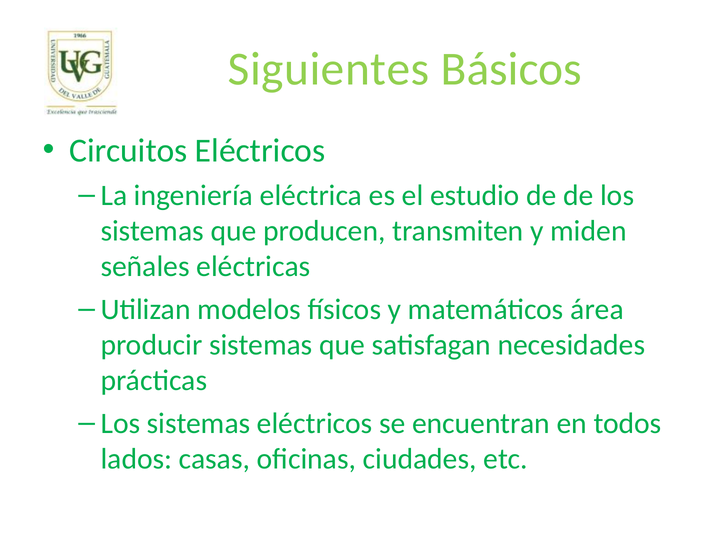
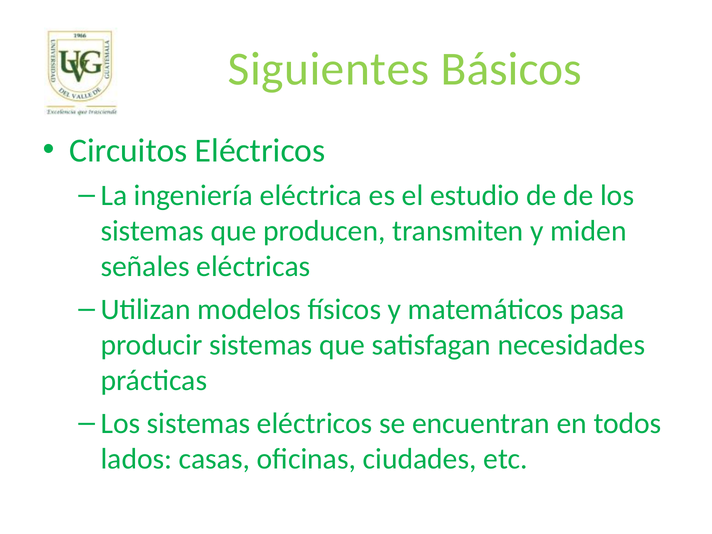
área: área -> pasa (597, 309)
